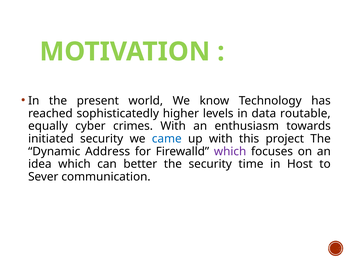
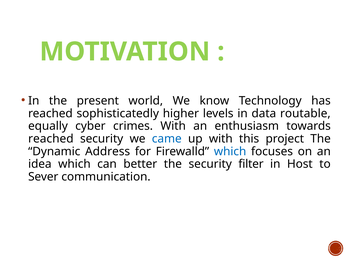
initiated: initiated -> reached (51, 139)
which colour: purple -> blue (230, 151)
time: time -> filter (251, 164)
